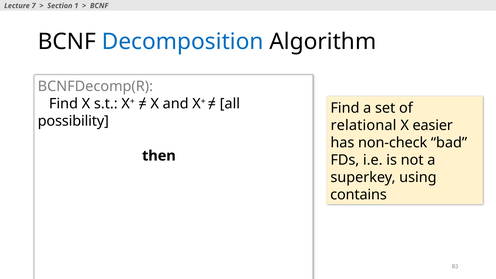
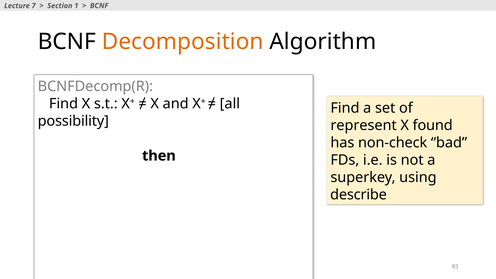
Decomposition colour: blue -> orange (183, 42)
relational: relational -> represent (364, 125)
X easier: easier -> found (433, 125)
contains: contains -> describe (359, 195)
